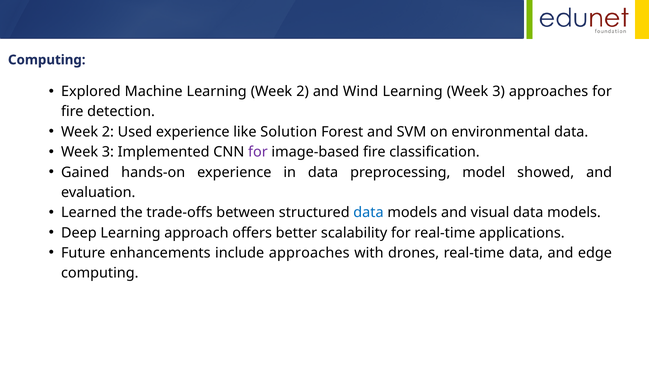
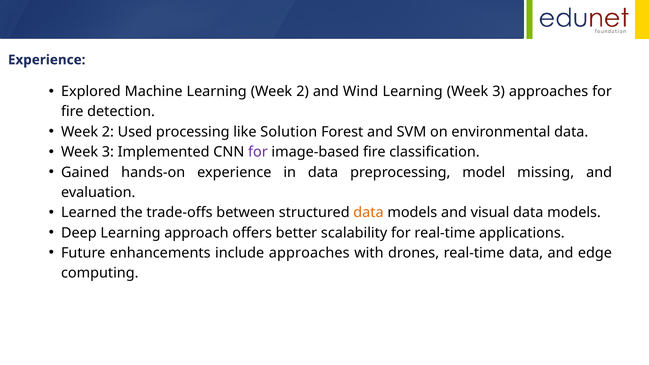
Computing: Computing -> Experience (47, 60)
Used experience: experience -> processing (193, 132)
showed: showed -> missing (546, 172)
data colour: blue -> orange (369, 213)
